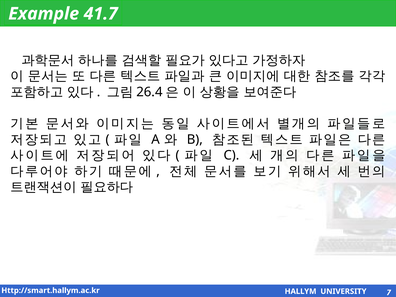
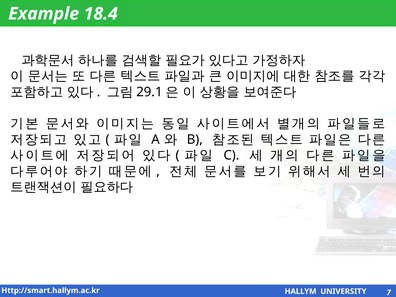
41.7: 41.7 -> 18.4 (101, 14)
26.4: 26.4 -> 29.1 (149, 92)
